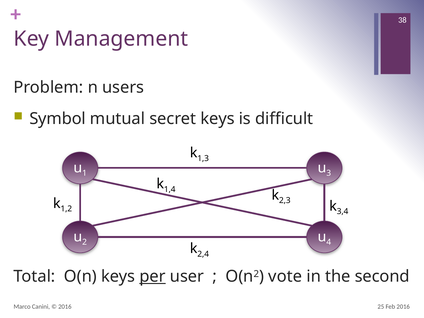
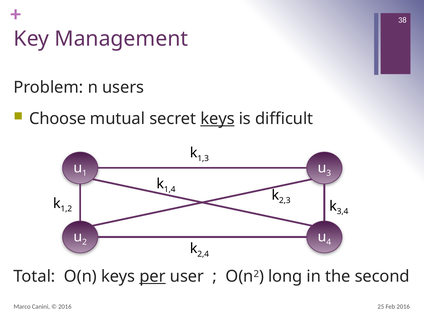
Symbol: Symbol -> Choose (58, 119)
keys underline: none -> present (218, 119)
vote: vote -> long (285, 277)
